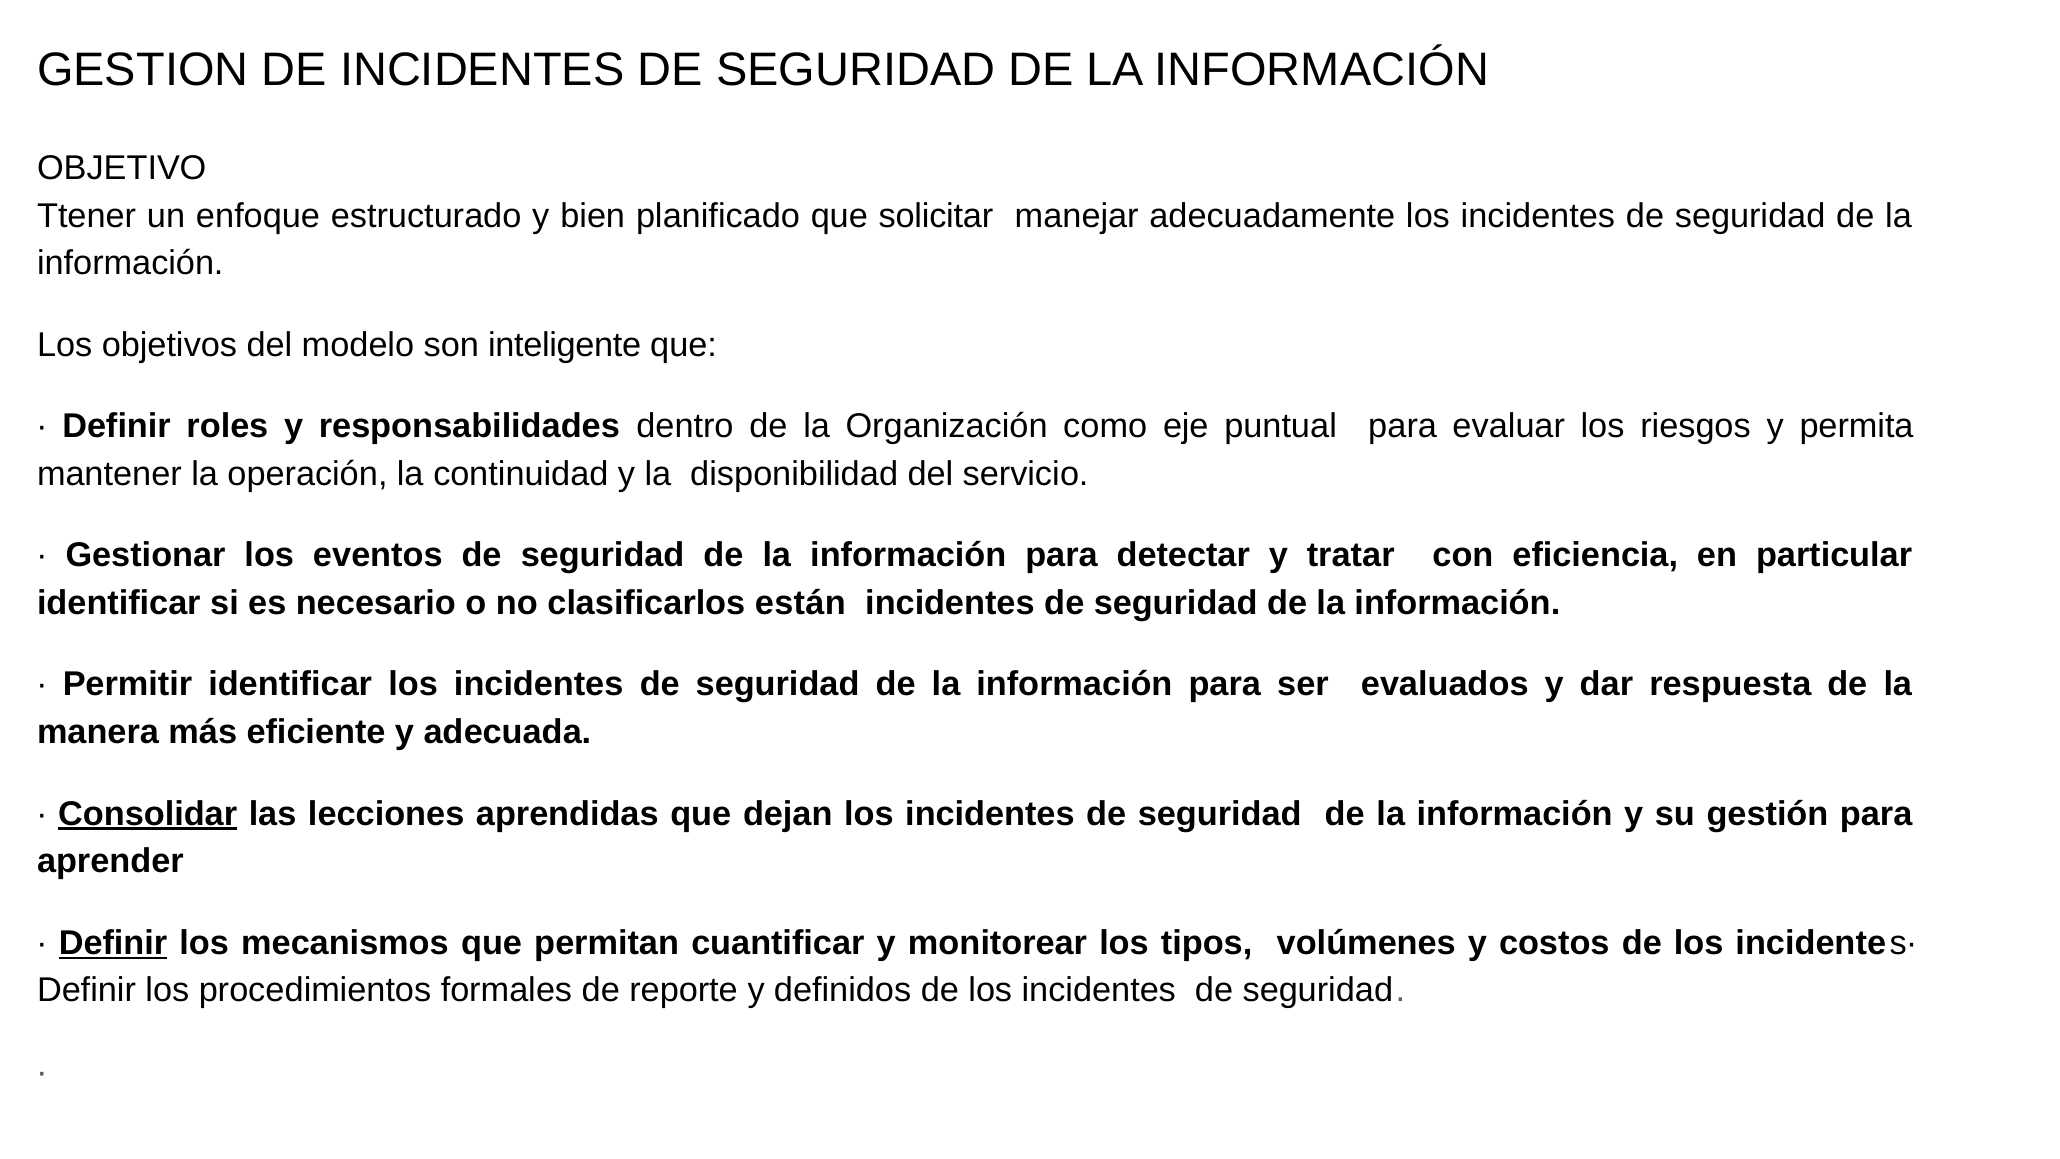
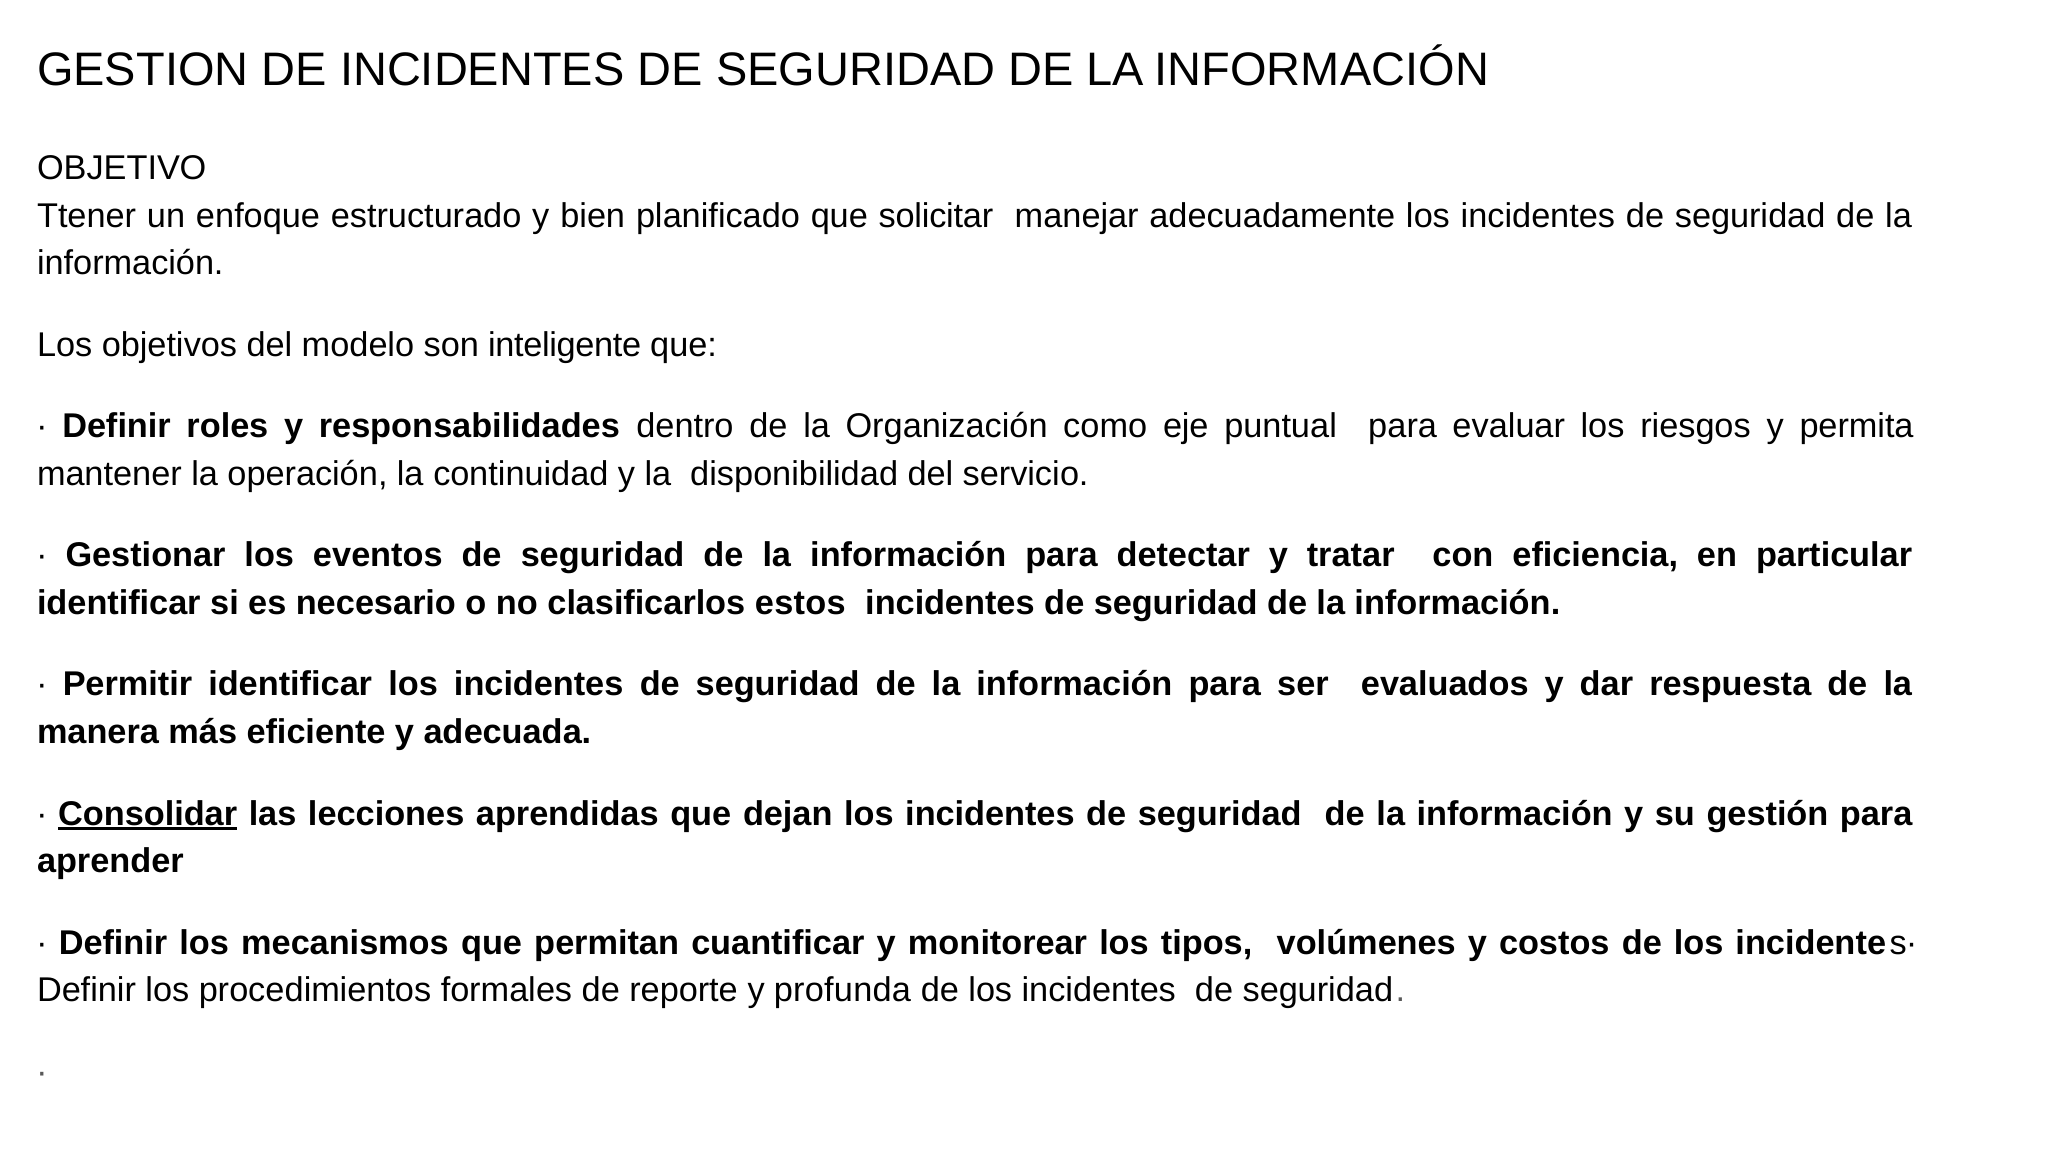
están: están -> estos (800, 603)
Definir underline: present -> none (113, 943)
definidos: definidos -> profunda (842, 990)
